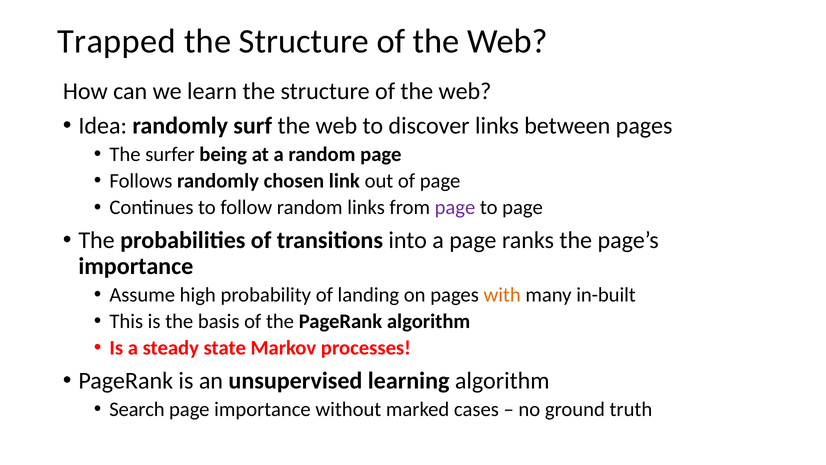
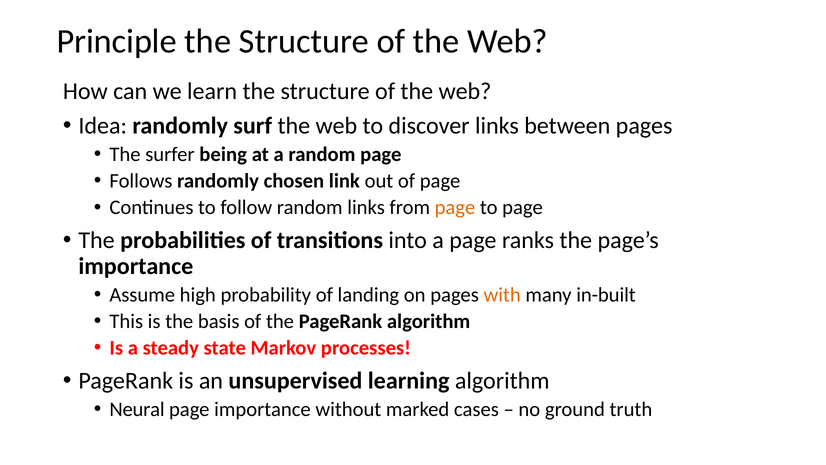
Trapped: Trapped -> Principle (117, 41)
page colour: purple -> orange (455, 207)
Search: Search -> Neural (137, 409)
